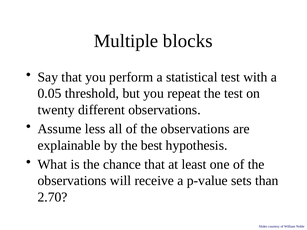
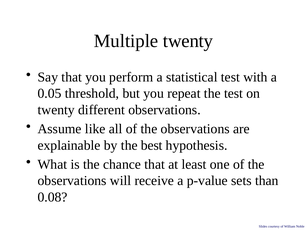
Multiple blocks: blocks -> twenty (188, 41)
less: less -> like (95, 129)
2.70: 2.70 -> 0.08 (53, 197)
